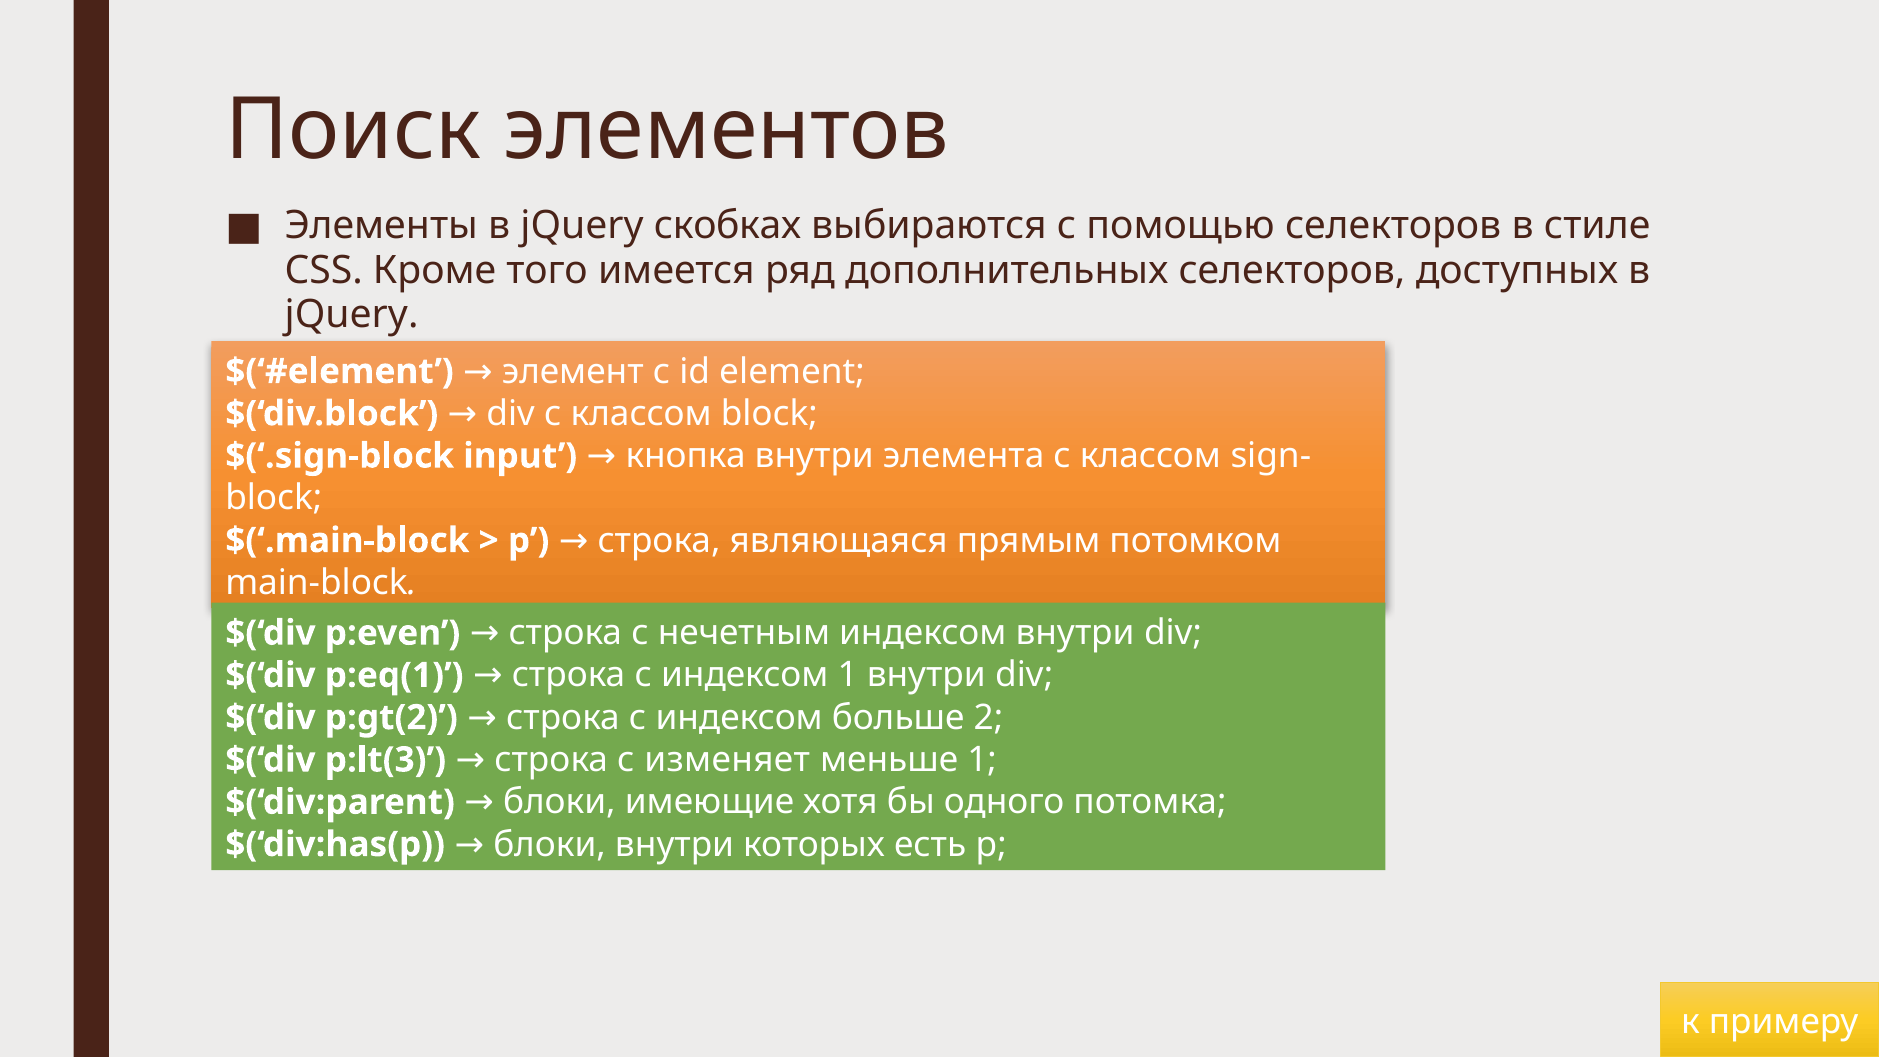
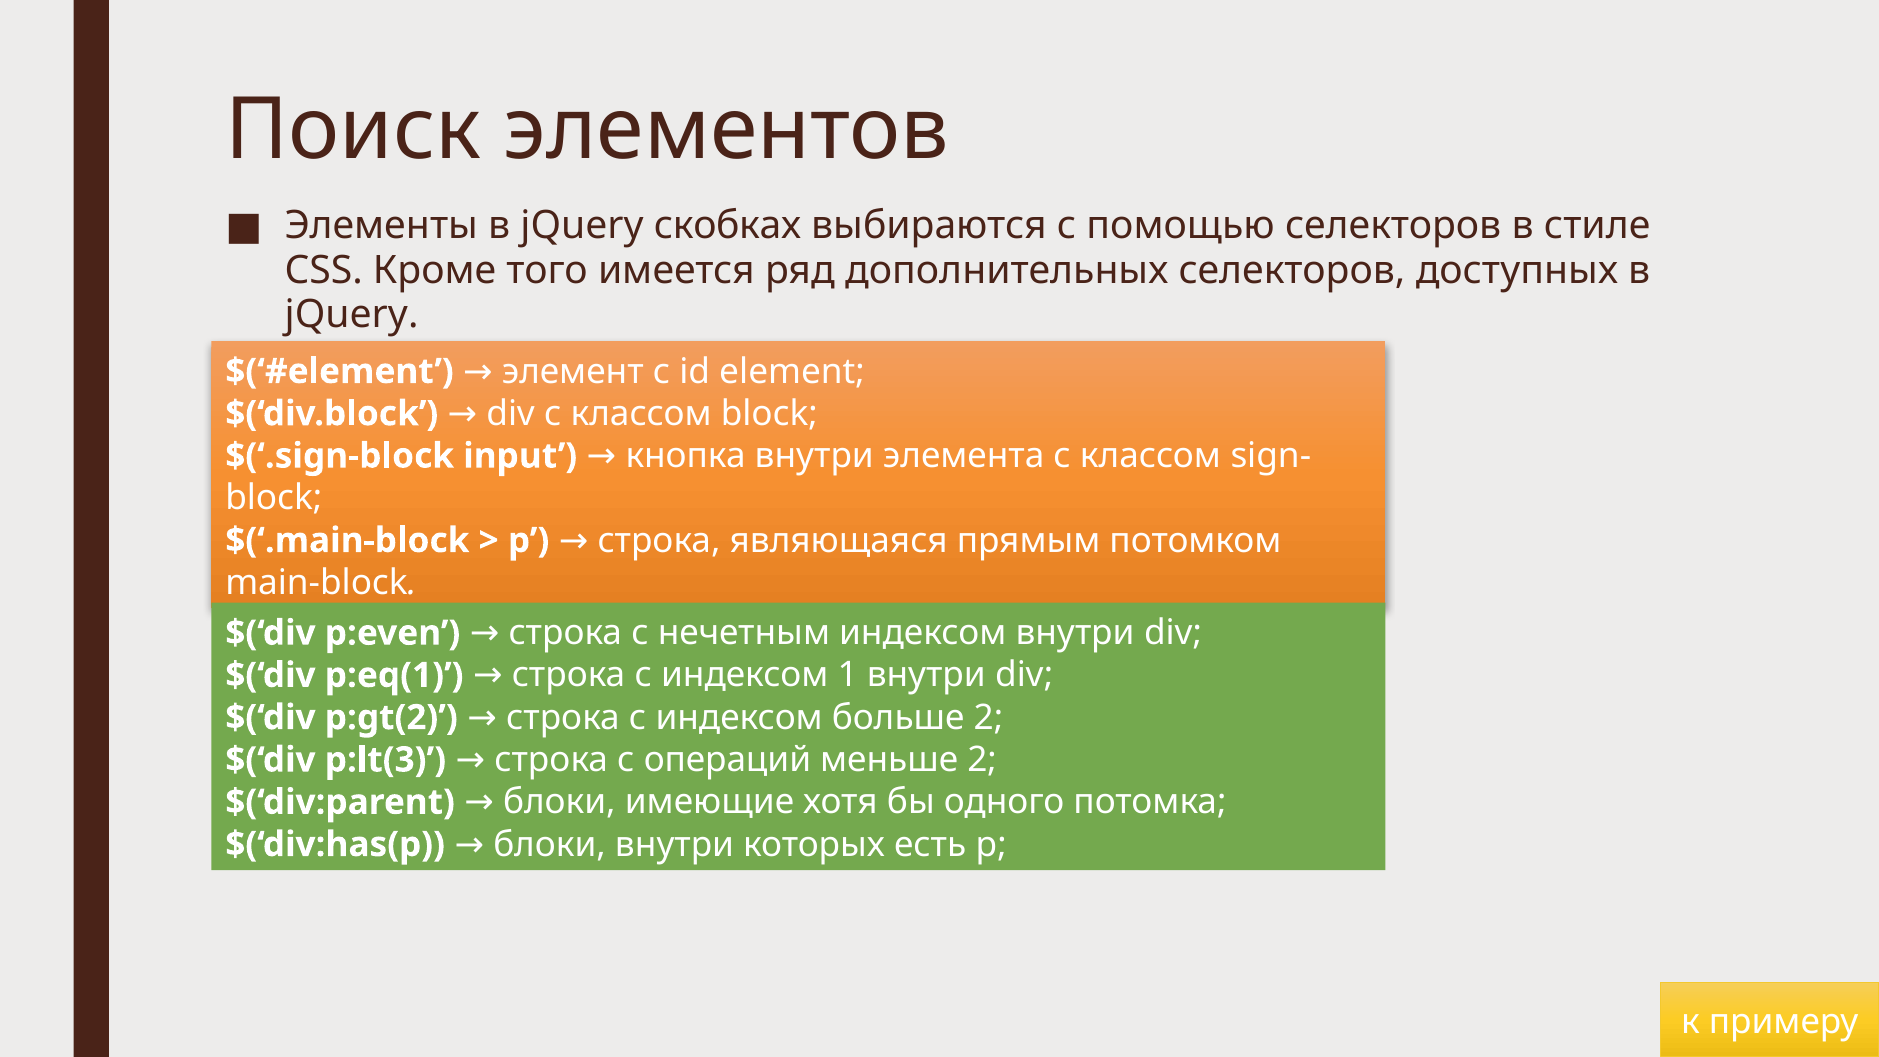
изменяет: изменяет -> операций (727, 760)
меньше 1: 1 -> 2 (982, 760)
